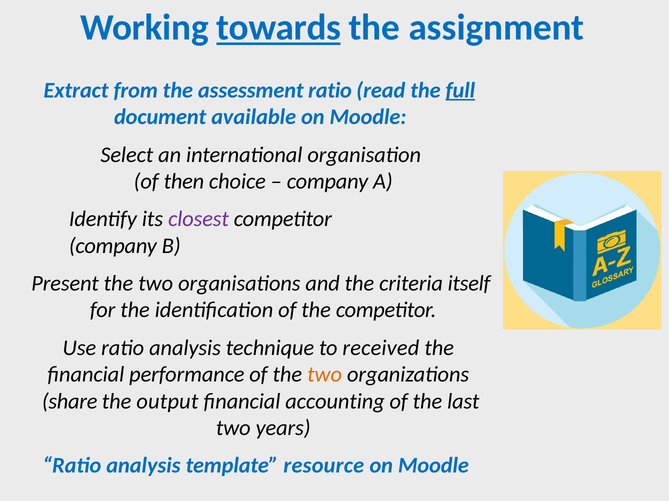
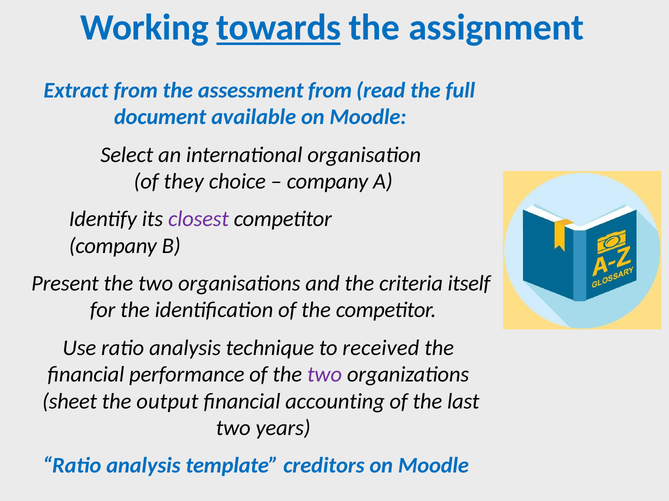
assessment ratio: ratio -> from (330, 90)
full underline: present -> none (460, 90)
then: then -> they (184, 182)
two colour: orange -> purple (325, 375)
share: share -> sheet (70, 402)
resource: resource -> creditors (324, 466)
